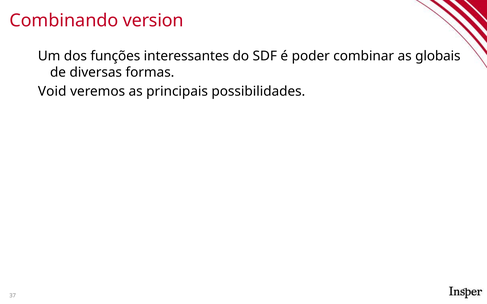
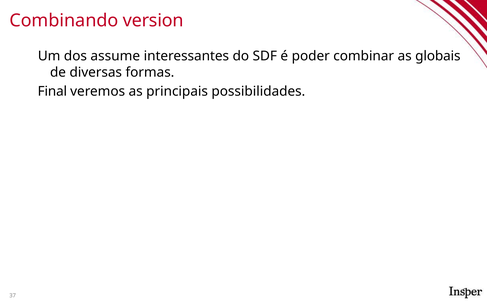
funções: funções -> assume (115, 56)
Void: Void -> Final (52, 91)
